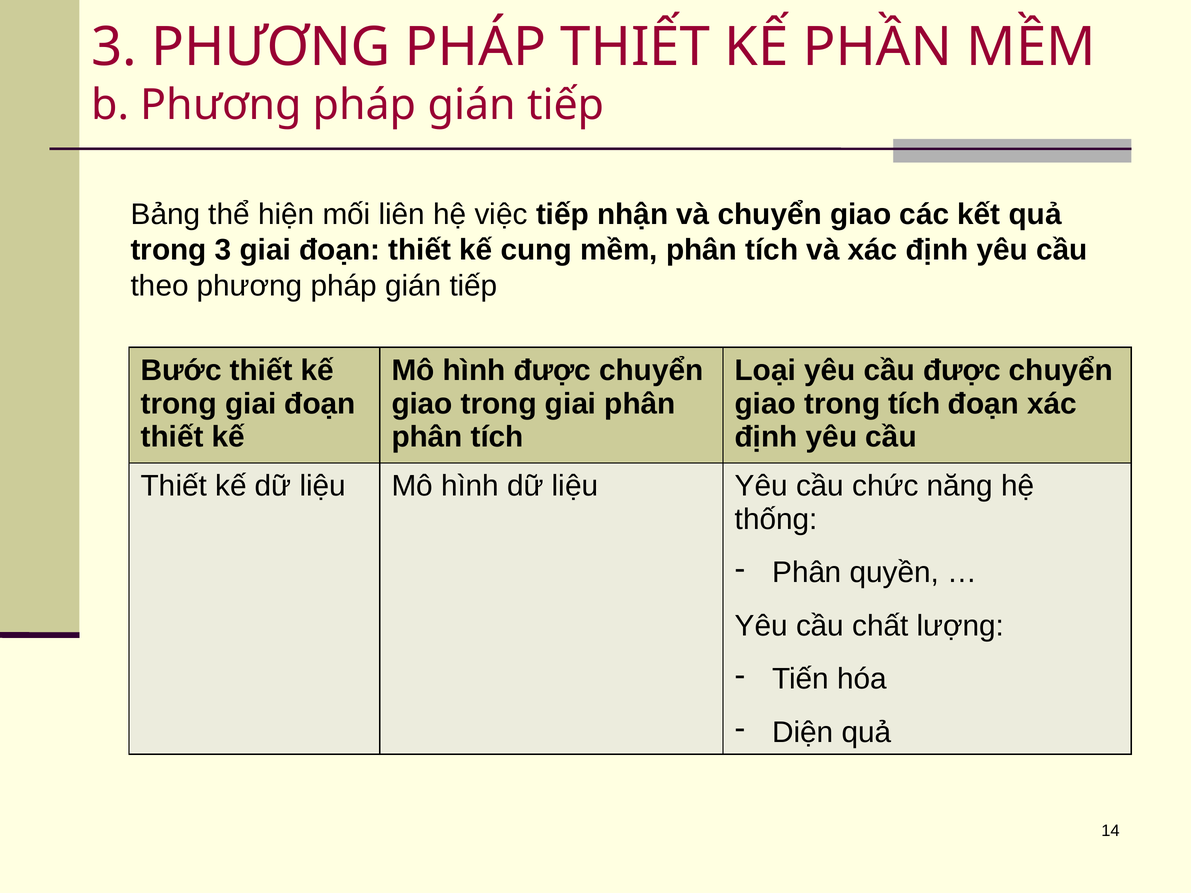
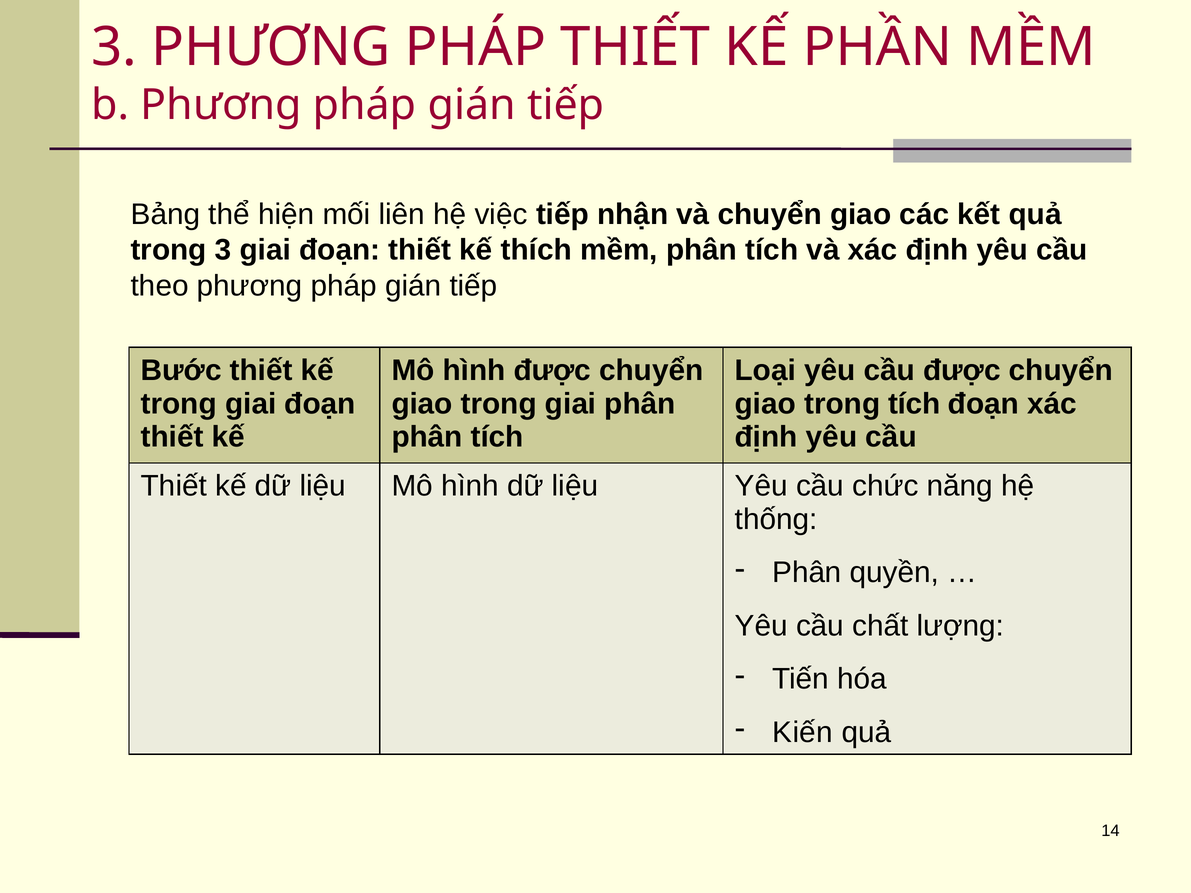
cung: cung -> thích (536, 250)
Diện: Diện -> Kiến (803, 732)
